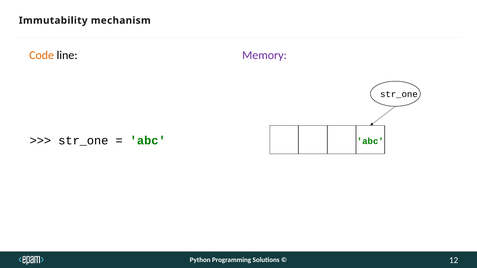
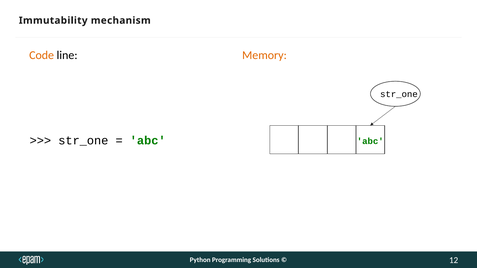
Memory colour: purple -> orange (264, 55)
